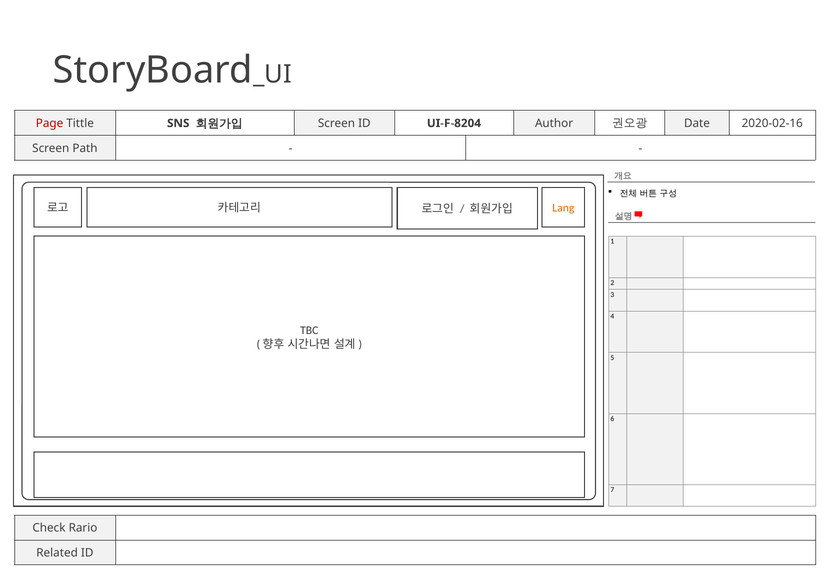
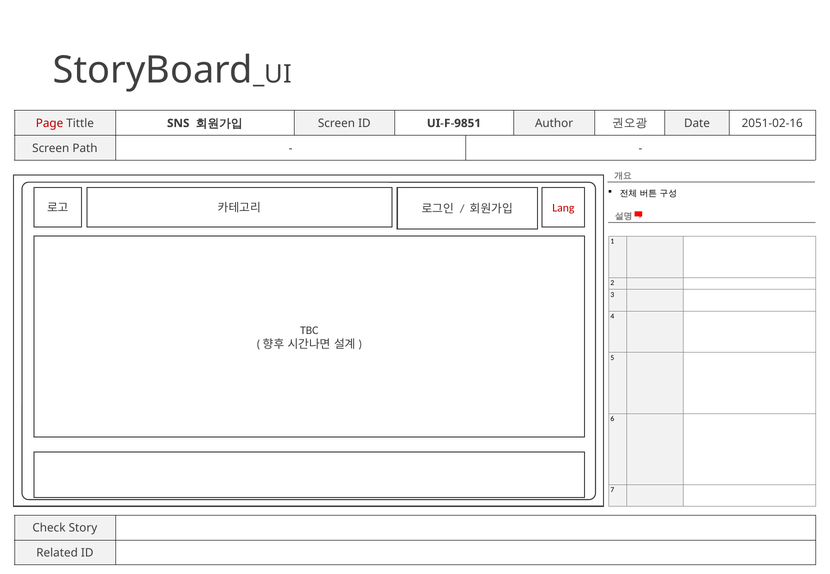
UI-F-8204: UI-F-8204 -> UI-F-9851 (454, 123)
2020-02-16: 2020-02-16 -> 2051-02-16 (772, 123)
Lang colour: orange -> red (563, 208)
Rario: Rario -> Story (83, 529)
